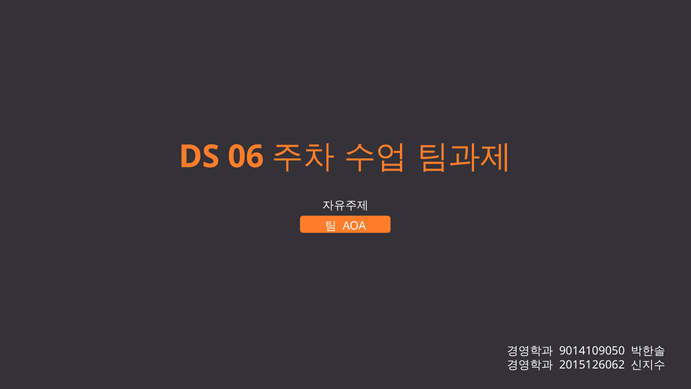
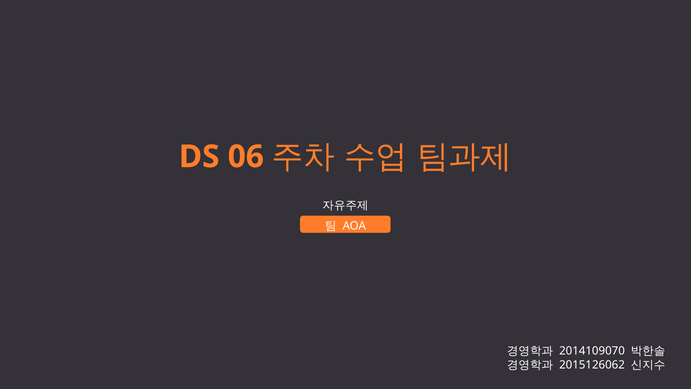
9014109050: 9014109050 -> 2014109070 (592, 351)
